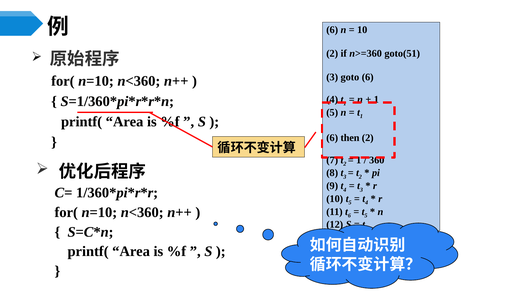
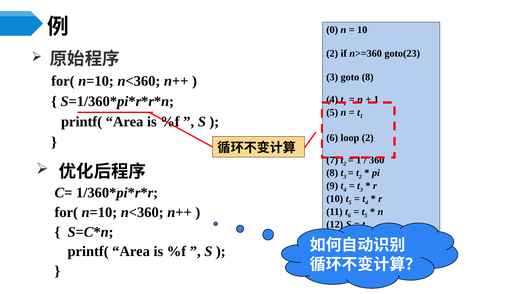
6: 6 -> 0 (332, 30)
goto(51: goto(51 -> goto(23 (402, 53)
goto 6: 6 -> 8 (368, 77)
then: then -> loop (350, 138)
